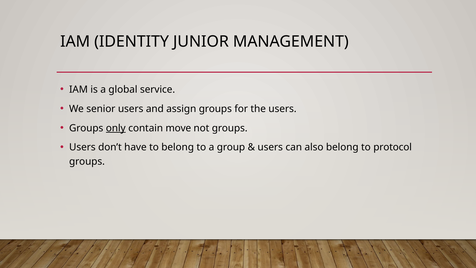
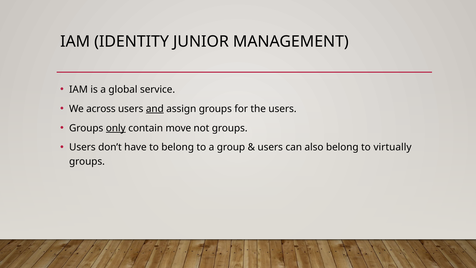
senior: senior -> across (101, 109)
and underline: none -> present (155, 109)
protocol: protocol -> virtually (393, 147)
